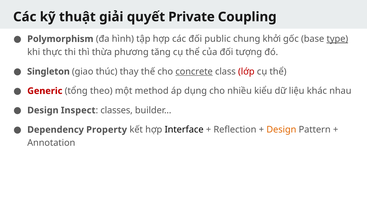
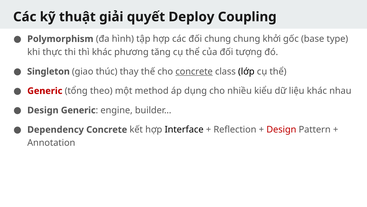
Private: Private -> Deploy (191, 17)
đối public: public -> chung (218, 39)
type underline: present -> none (337, 39)
thì thừa: thừa -> khác (102, 52)
lớp colour: red -> black (246, 71)
Design Inspect: Inspect -> Generic (78, 110)
classes: classes -> engine (117, 110)
Dependency Property: Property -> Concrete (107, 129)
Design colour: orange -> red (281, 129)
